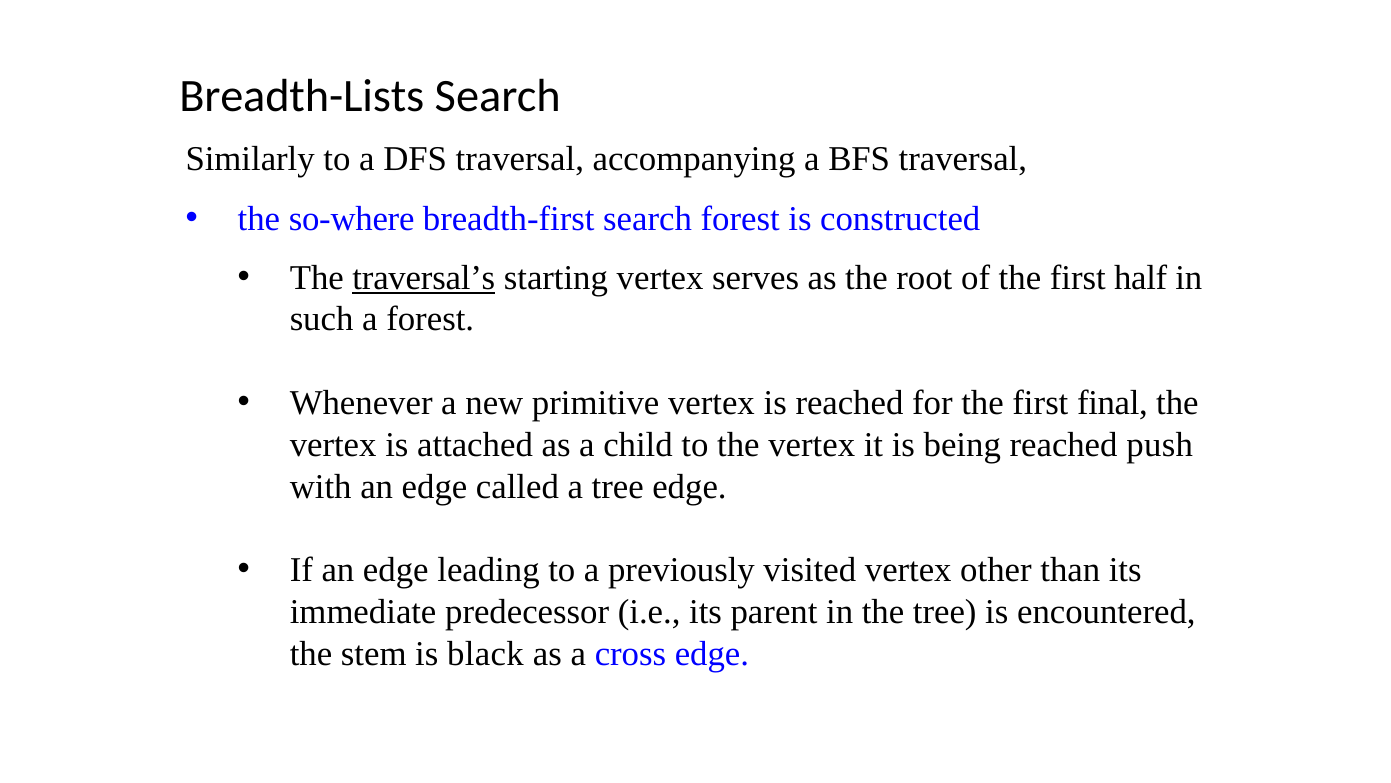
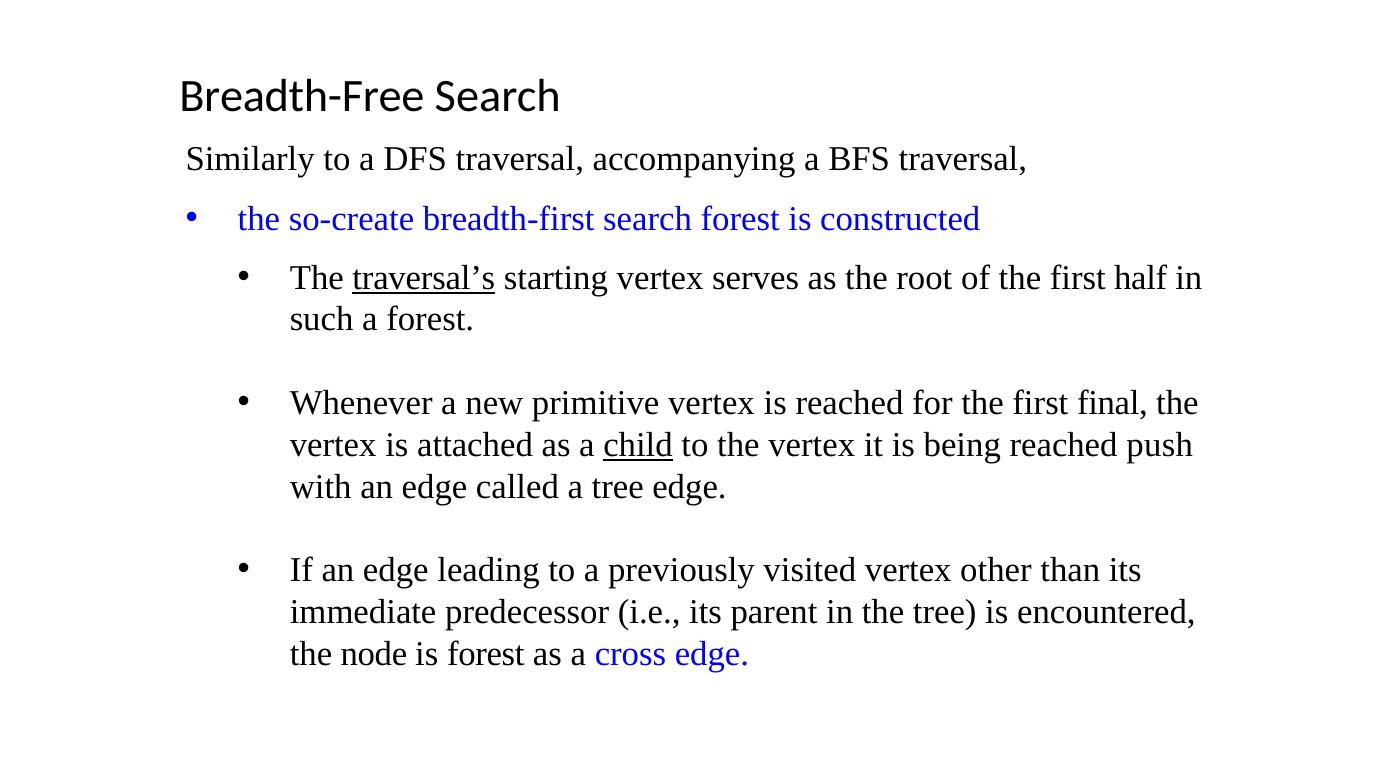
Breadth-Lists: Breadth-Lists -> Breadth-Free (302, 97)
so-where: so-where -> so-create (351, 218)
child underline: none -> present (638, 444)
stem: stem -> node (374, 653)
is black: black -> forest (486, 653)
